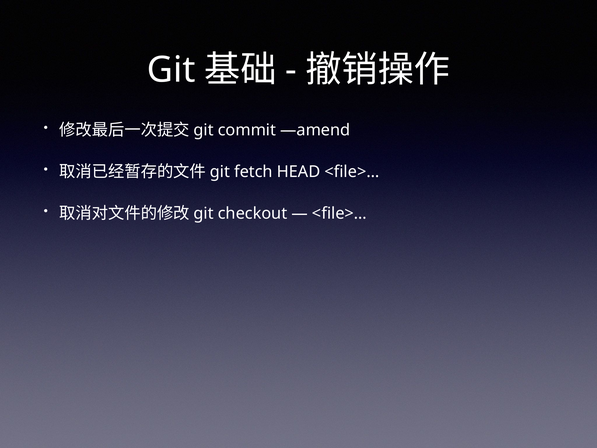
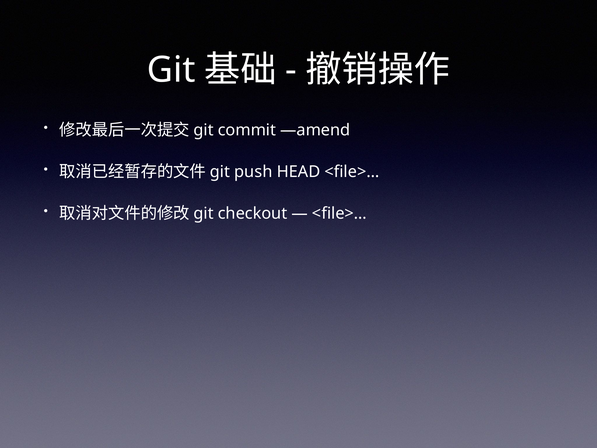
fetch: fetch -> push (253, 172)
